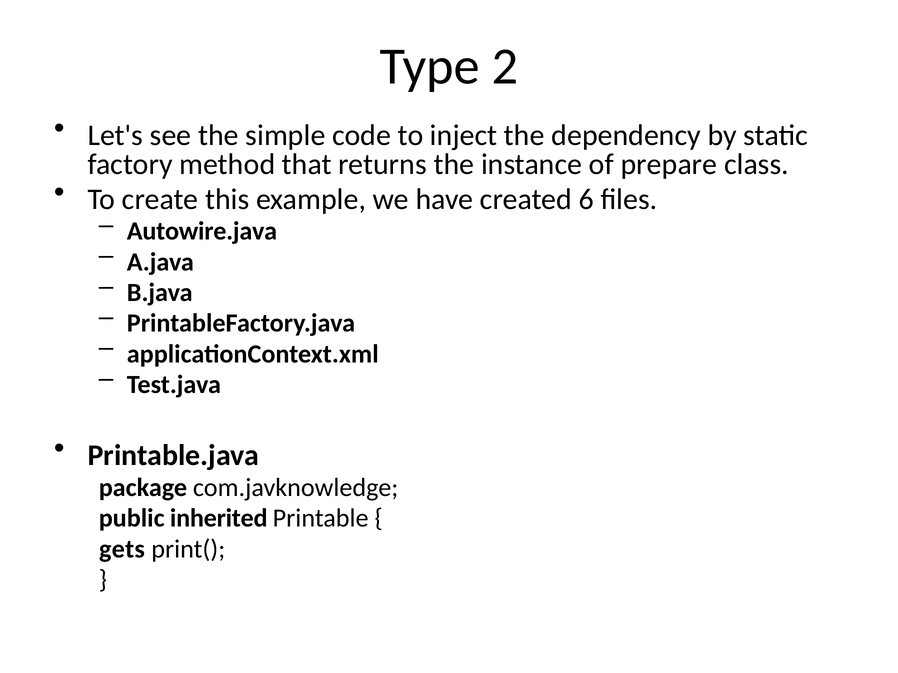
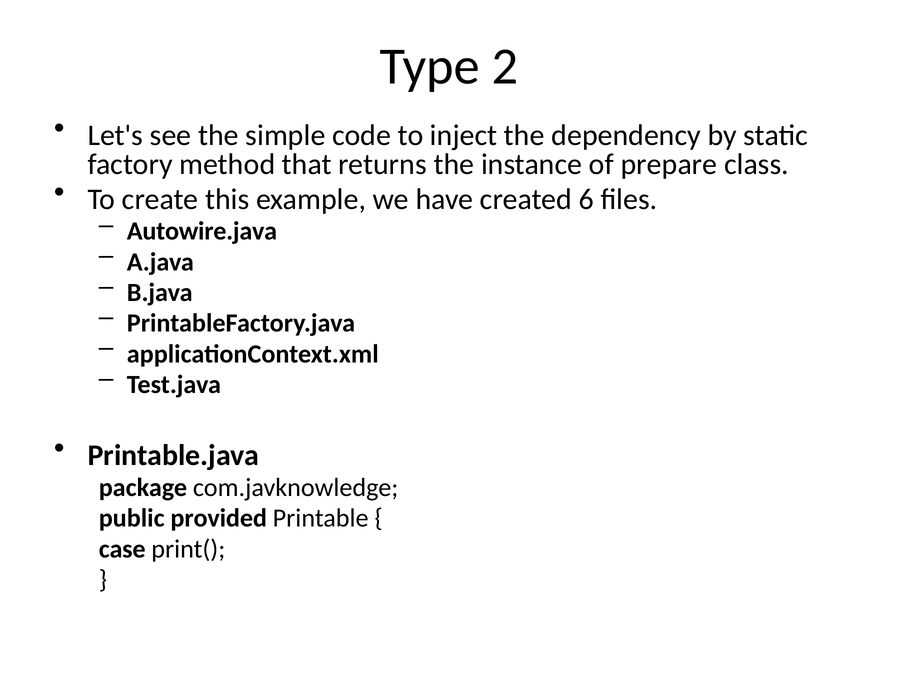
inherited: inherited -> provided (219, 519)
gets: gets -> case (122, 549)
